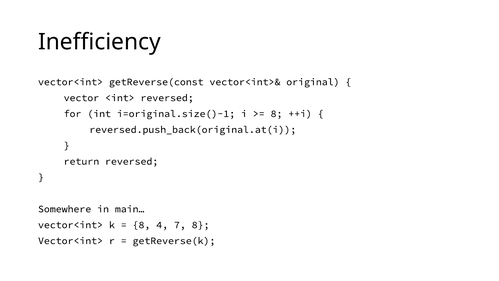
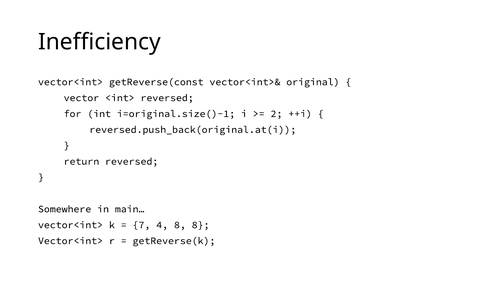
8: 8 -> 2 (276, 114)
8: 8 -> 7 (141, 225)
4 7: 7 -> 8 (180, 225)
